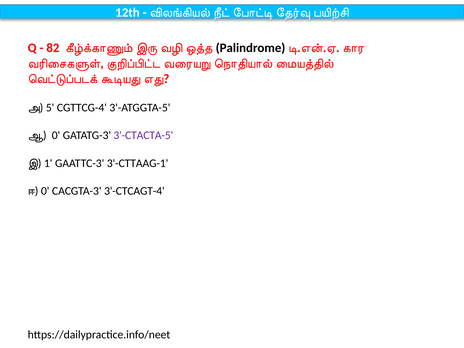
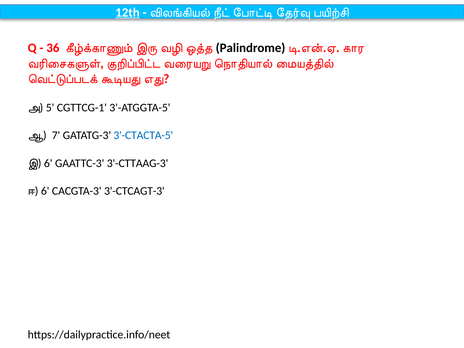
12th underline: none -> present (127, 12)
82: 82 -> 36 (53, 48)
CGTTCG-4: CGTTCG-4 -> CGTTCG-1 (82, 108)
0: 0 -> 7 (56, 135)
3'-CTACTA-5 colour: purple -> blue (143, 135)
1: 1 -> 6 (48, 163)
3'-CTTAAG-1: 3'-CTTAAG-1 -> 3'-CTTAAG-3 (138, 163)
0: 0 -> 6 (45, 191)
3'-CTCAGT-4: 3'-CTCAGT-4 -> 3'-CTCAGT-3 (134, 191)
